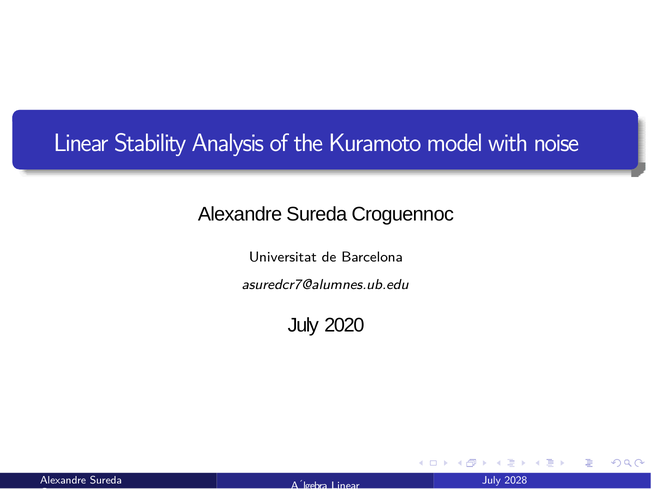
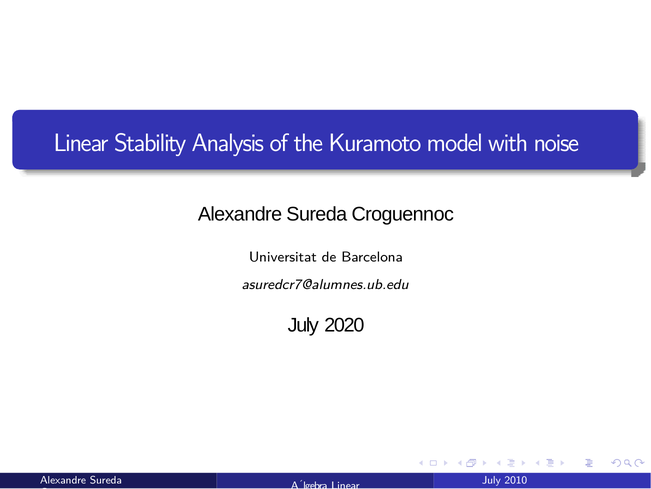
2028: 2028 -> 2010 (516, 480)
